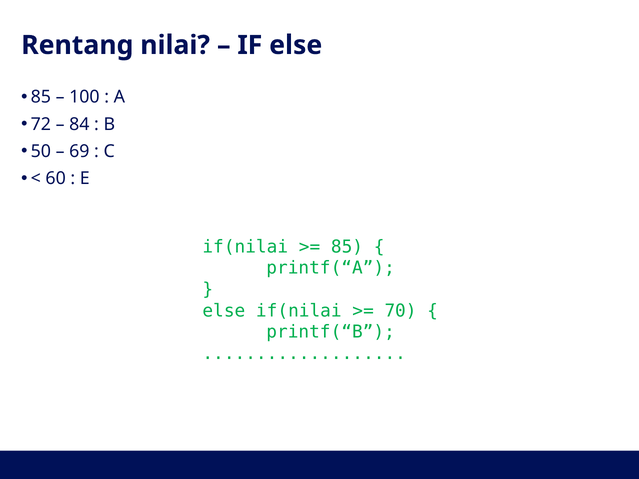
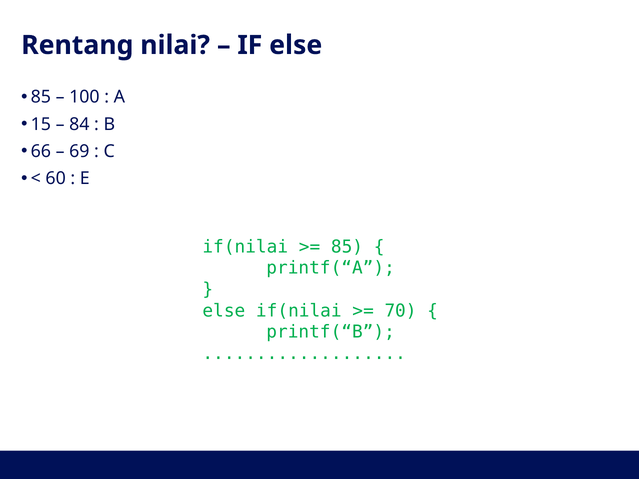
72: 72 -> 15 (41, 124)
50: 50 -> 66 (41, 151)
